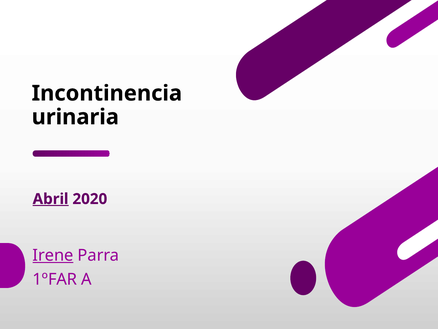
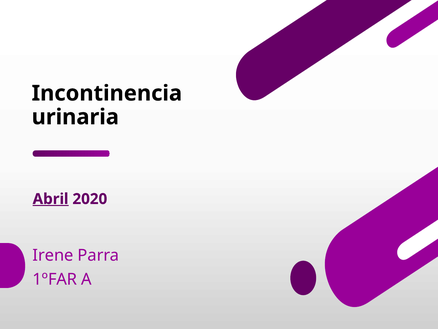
Irene underline: present -> none (53, 255)
